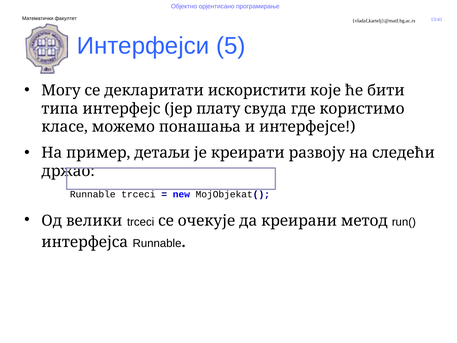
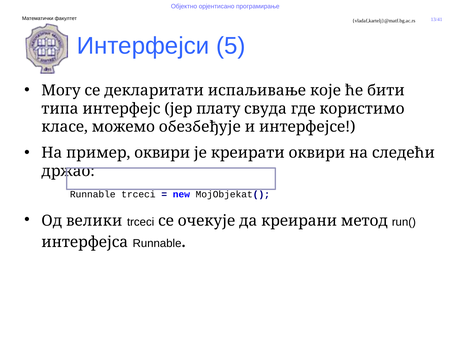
искористити: искористити -> испаљивање (257, 90)
понашања: понашања -> обезбеђује (200, 127)
пример детаљи: детаљи -> оквири (162, 153)
креирати развоју: развоју -> оквири (317, 153)
